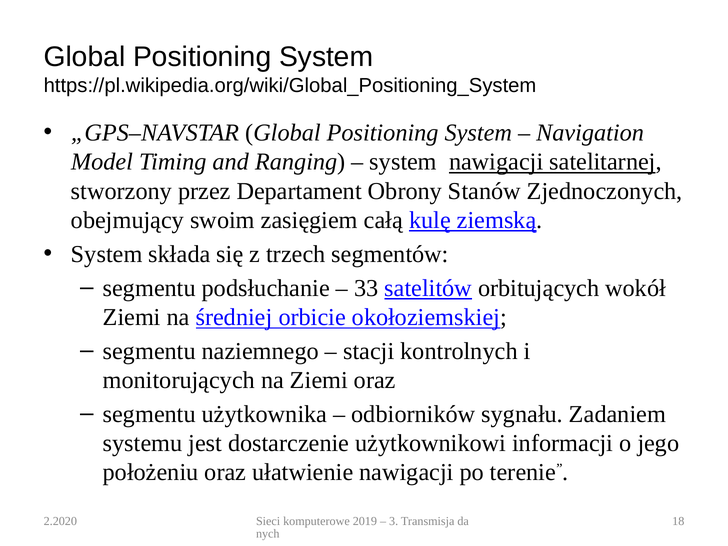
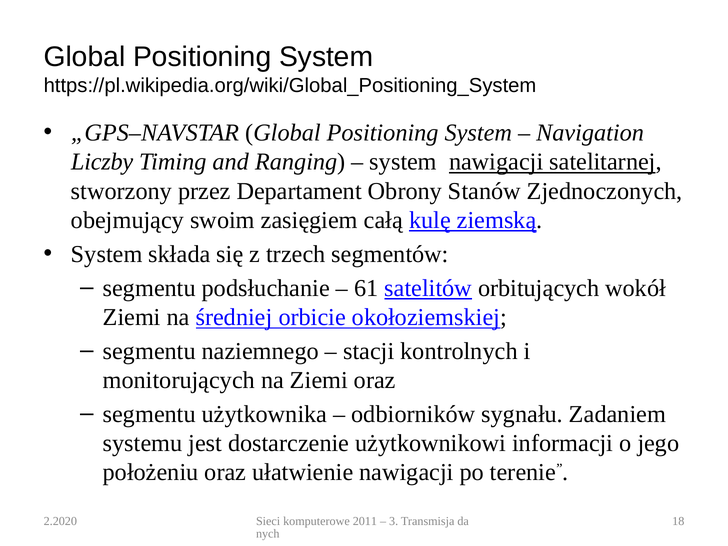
Model: Model -> Liczby (102, 162)
33: 33 -> 61 (366, 288)
2019: 2019 -> 2011 (365, 521)
